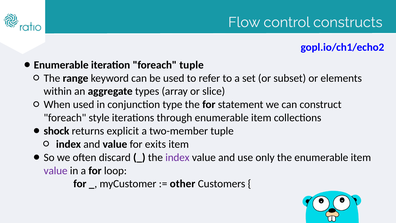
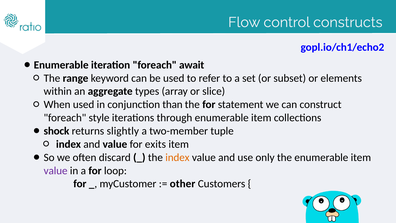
foreach tuple: tuple -> await (192, 65)
type: type -> than (172, 104)
explicit: explicit -> slightly (123, 131)
index colour: purple -> orange (177, 157)
